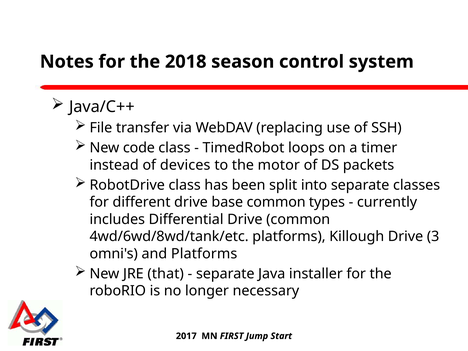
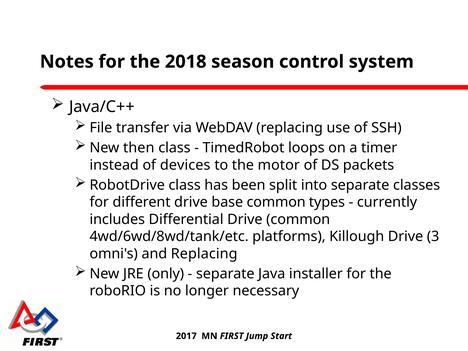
code: code -> then (139, 148)
and Platforms: Platforms -> Replacing (204, 254)
that: that -> only (166, 274)
